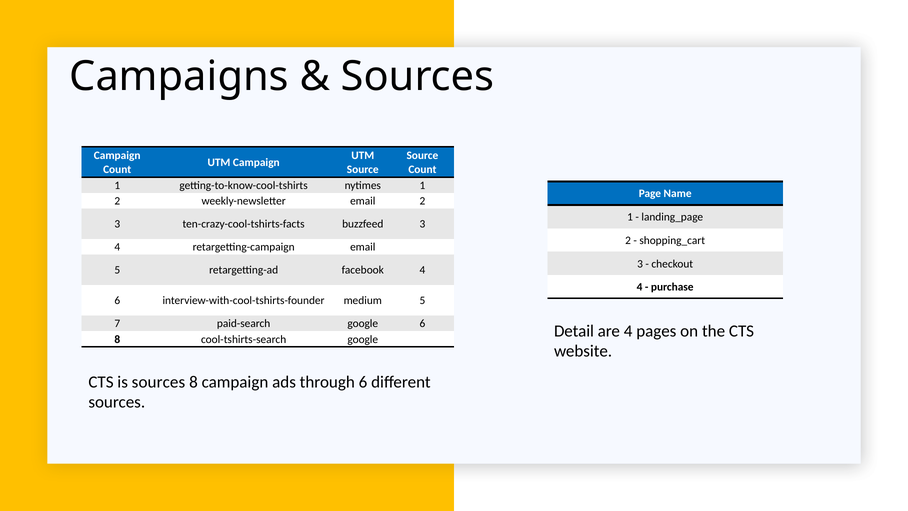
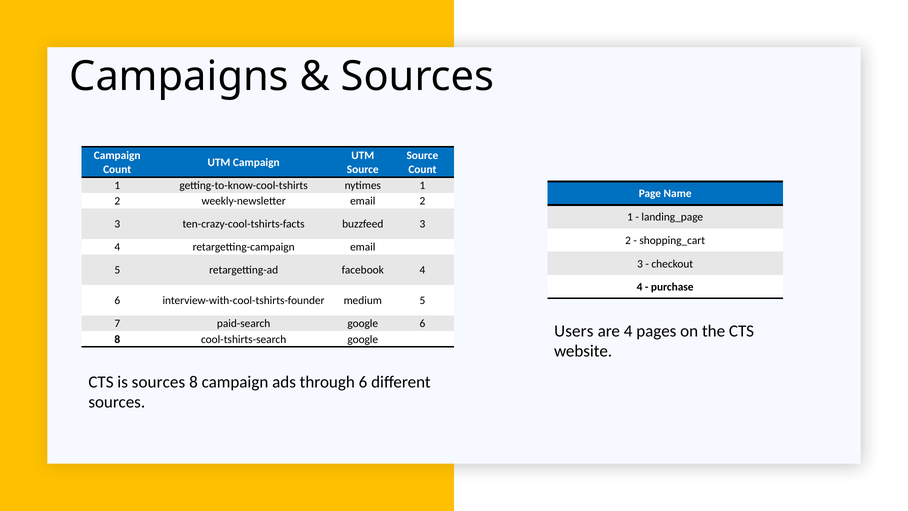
Detail: Detail -> Users (574, 331)
